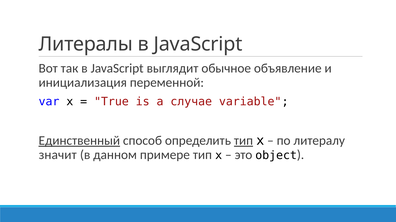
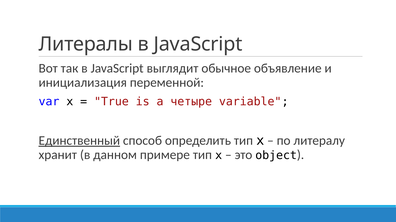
случае: случае -> четыре (191, 102)
тип underline: present -> none (243, 141)
значит: значит -> хранит (58, 155)
